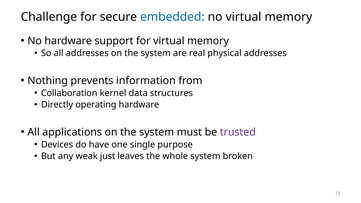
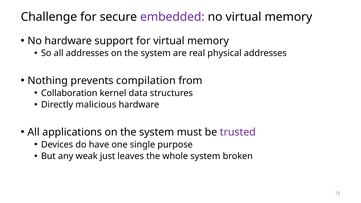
embedded colour: blue -> purple (172, 17)
information: information -> compilation (146, 81)
operating: operating -> malicious (96, 105)
